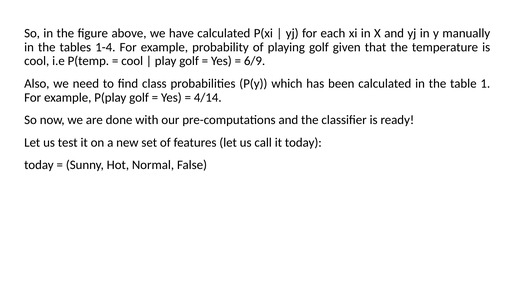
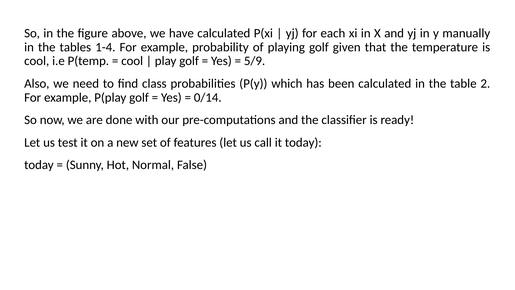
6/9: 6/9 -> 5/9 (255, 61)
1: 1 -> 2 (485, 83)
4/14: 4/14 -> 0/14 (208, 97)
